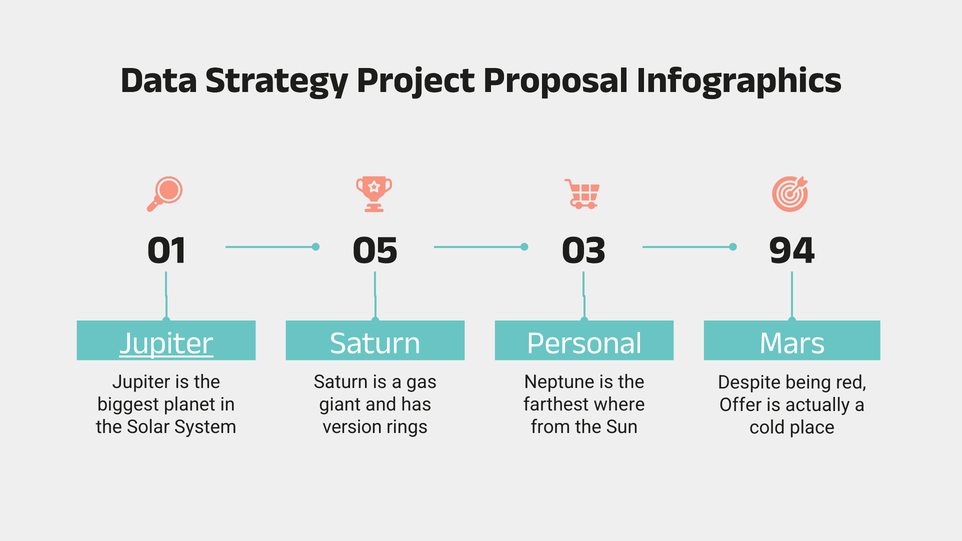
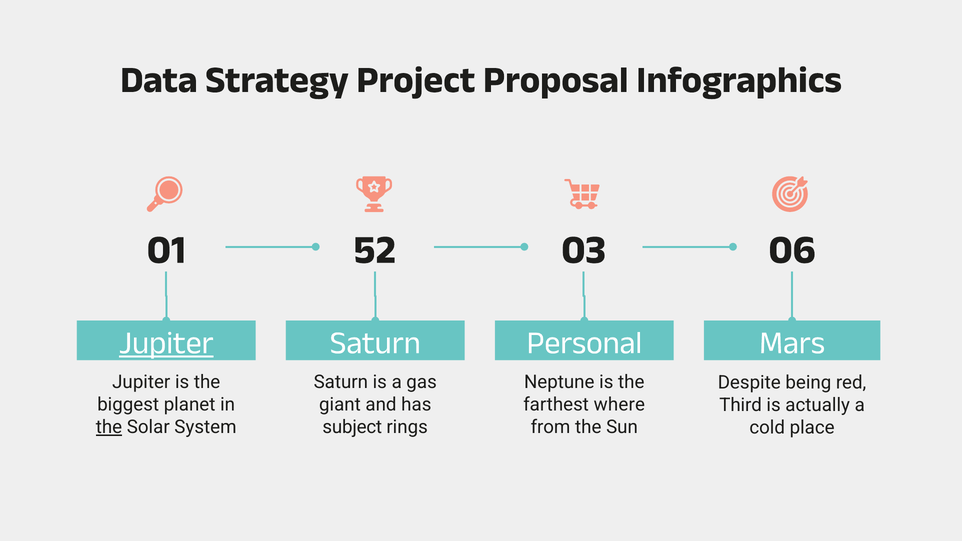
05: 05 -> 52 (375, 250)
94: 94 -> 06 (792, 250)
Offer: Offer -> Third (741, 405)
the underline: none -> present (109, 427)
version: version -> subject (352, 427)
